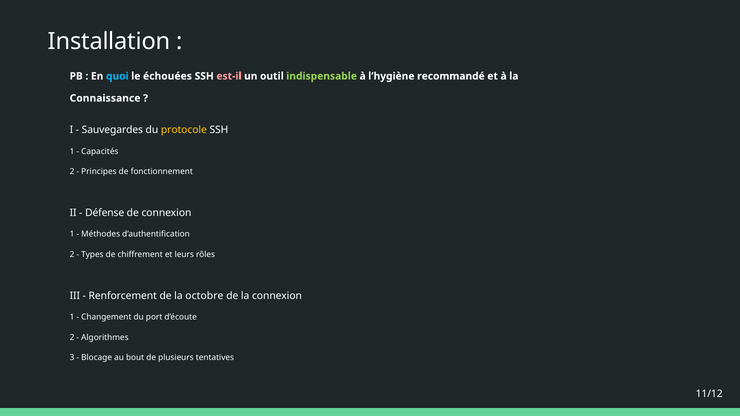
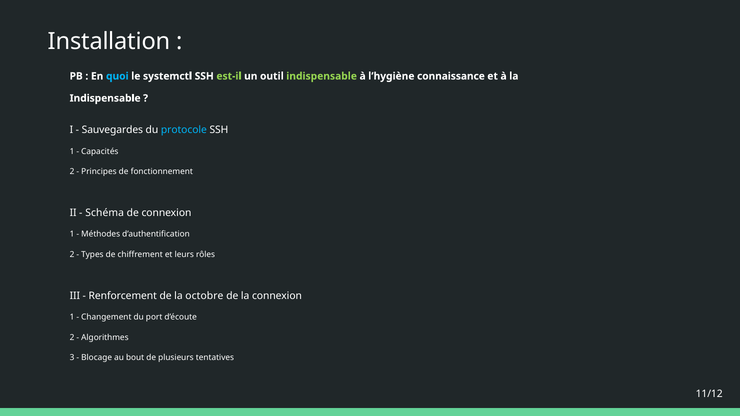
échouées: échouées -> systemctl (168, 76)
est-il colour: pink -> light green (229, 76)
recommandé: recommandé -> connaissance (451, 76)
Connaissance: Connaissance -> Indispensable (105, 98)
protocole colour: yellow -> light blue (184, 130)
Défense: Défense -> Schéma (105, 213)
